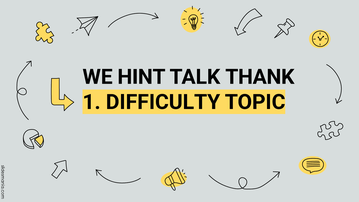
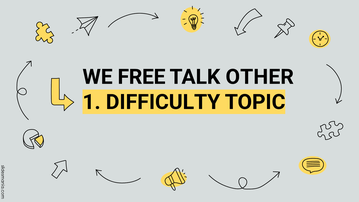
HINT: HINT -> FREE (141, 77)
THANK: THANK -> OTHER (260, 77)
